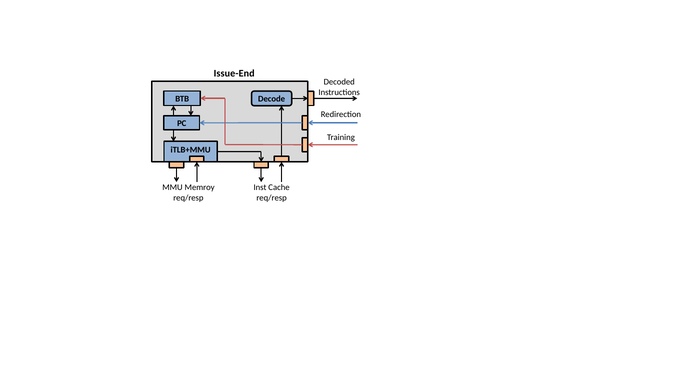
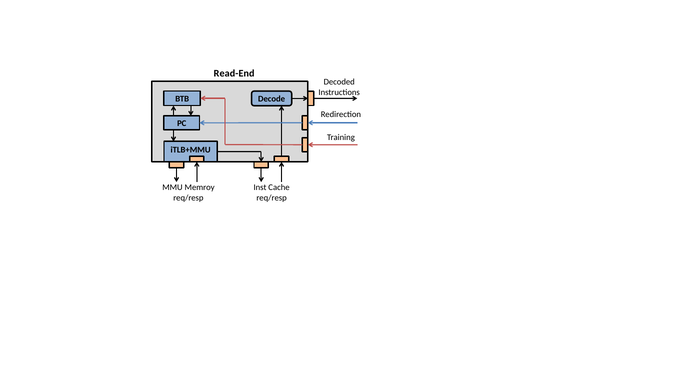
Issue-End: Issue-End -> Read-End (234, 73)
